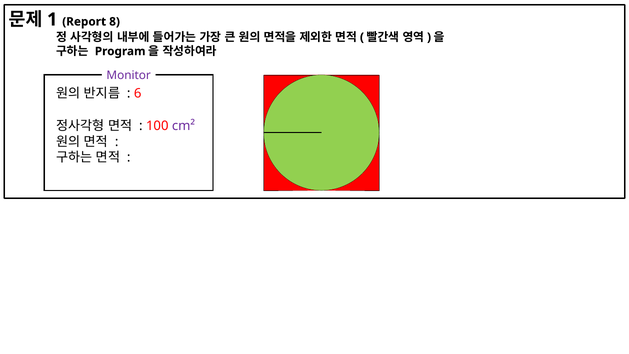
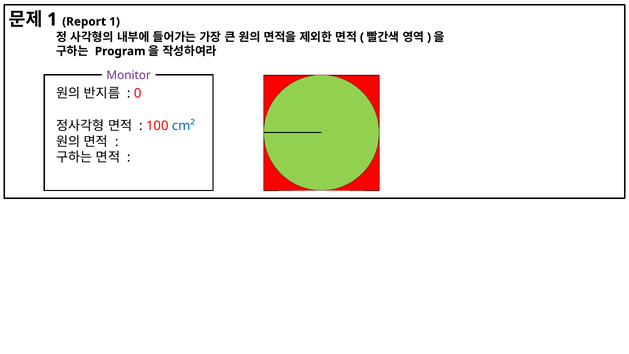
Report 8: 8 -> 1 (115, 22)
6: 6 -> 0 (138, 94)
cm² colour: purple -> blue (183, 126)
